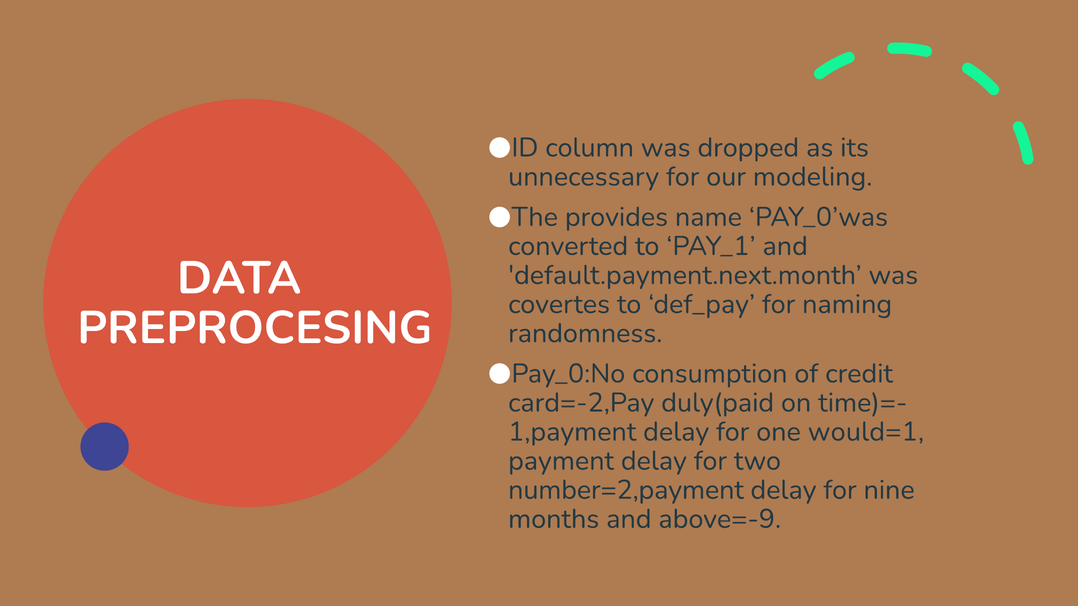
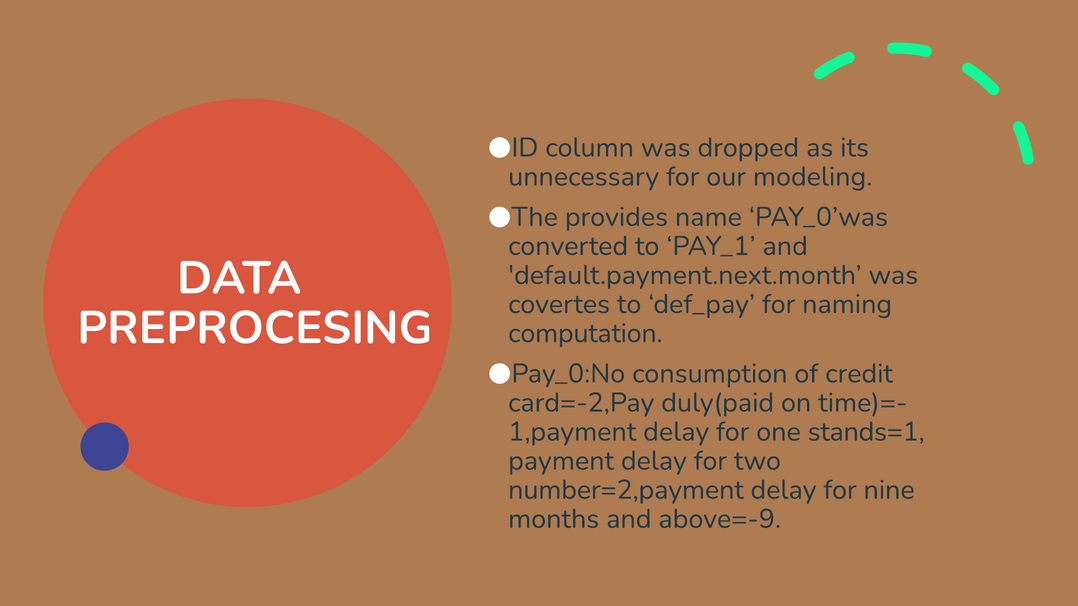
randomness: randomness -> computation (585, 333)
would=1: would=1 -> stands=1 (866, 432)
